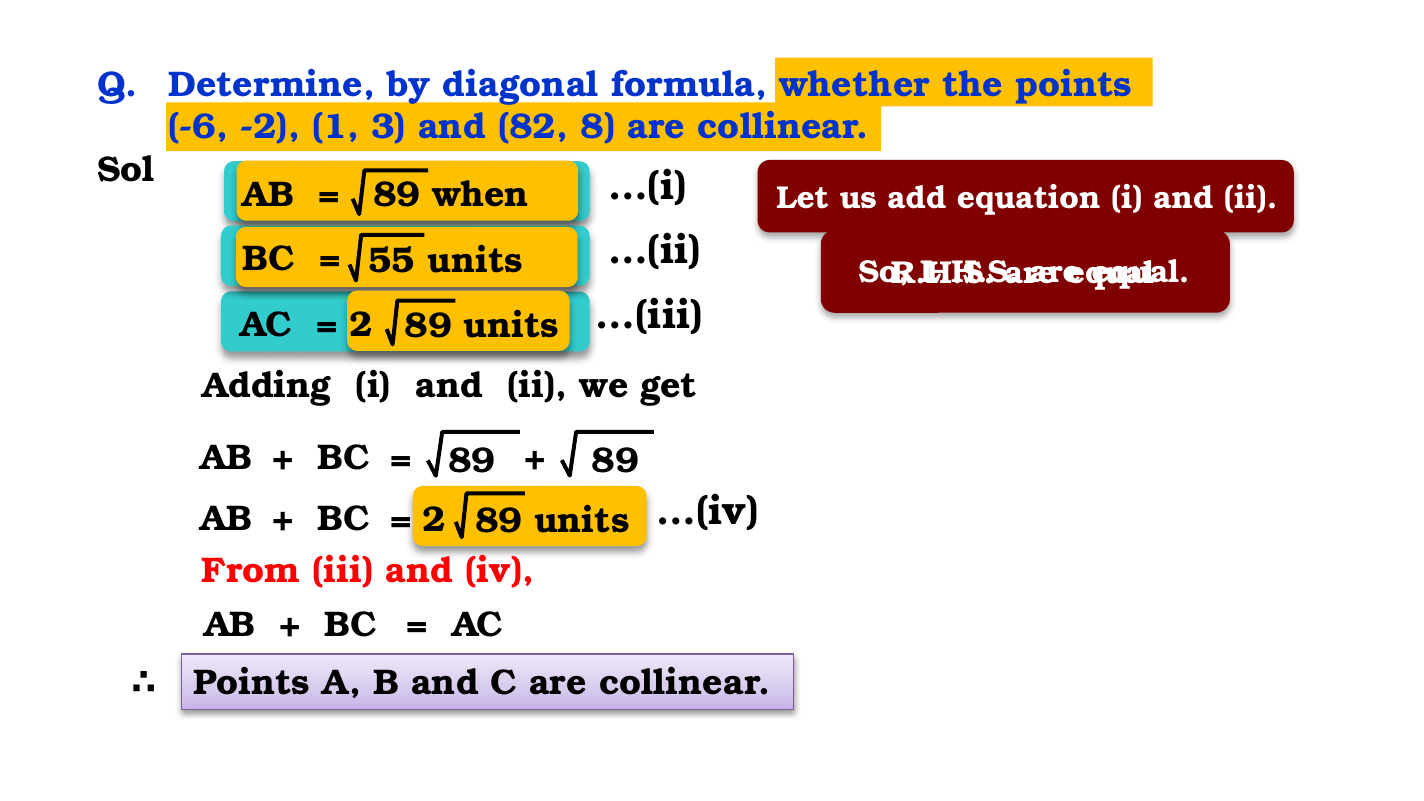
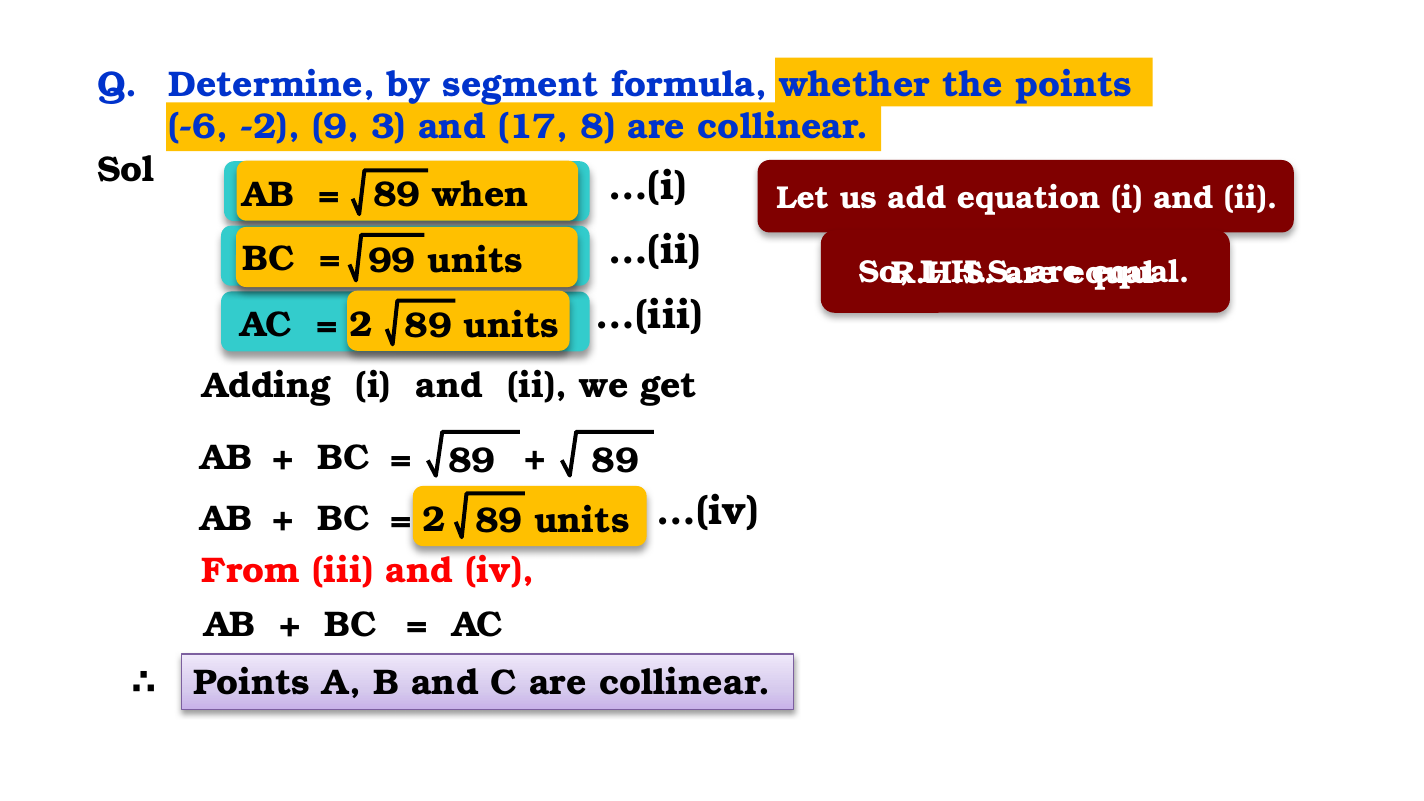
diagonal: diagonal -> segment (521, 84)
1: 1 -> 9 (336, 127)
82: 82 -> 17 (533, 127)
55: 55 -> 99 (392, 260)
